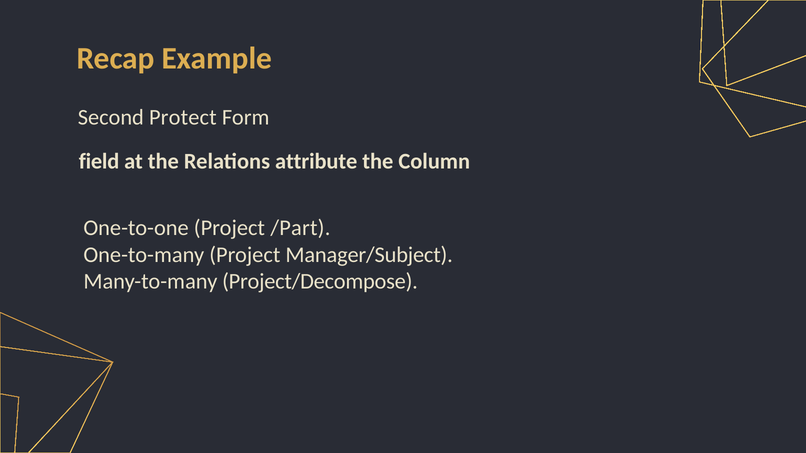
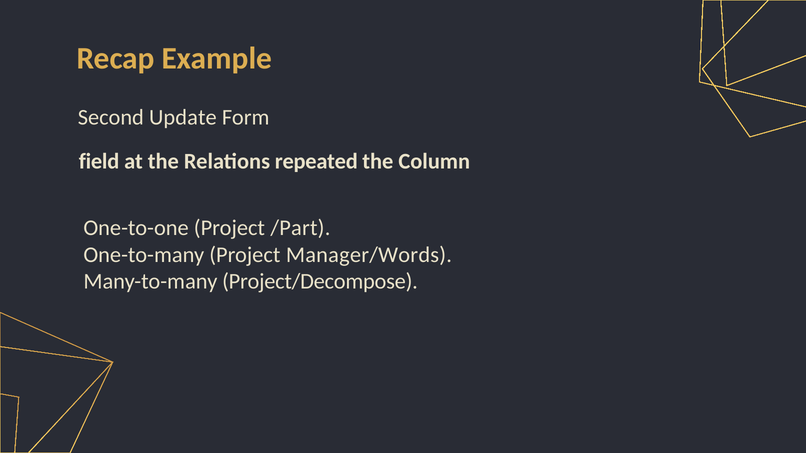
Protect: Protect -> Update (183, 117)
attribute: attribute -> repeated (316, 162)
Manager/Subject: Manager/Subject -> Manager/Words (369, 255)
